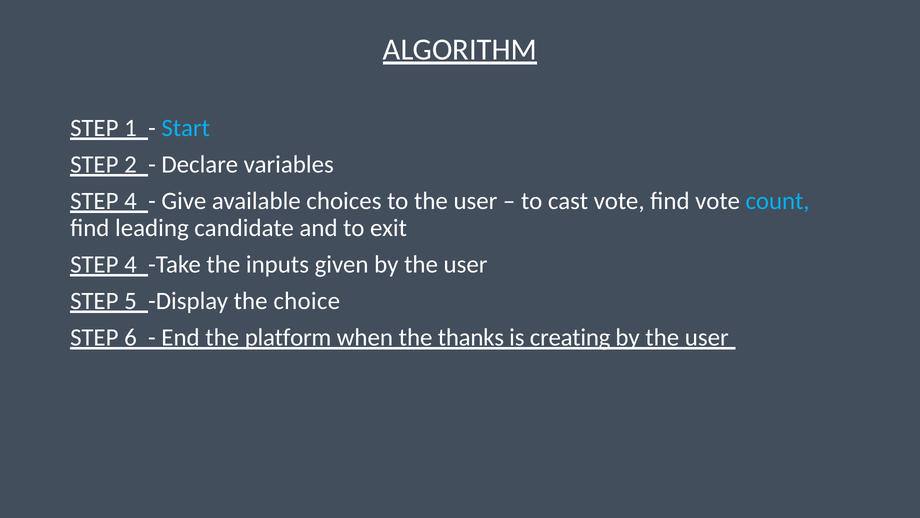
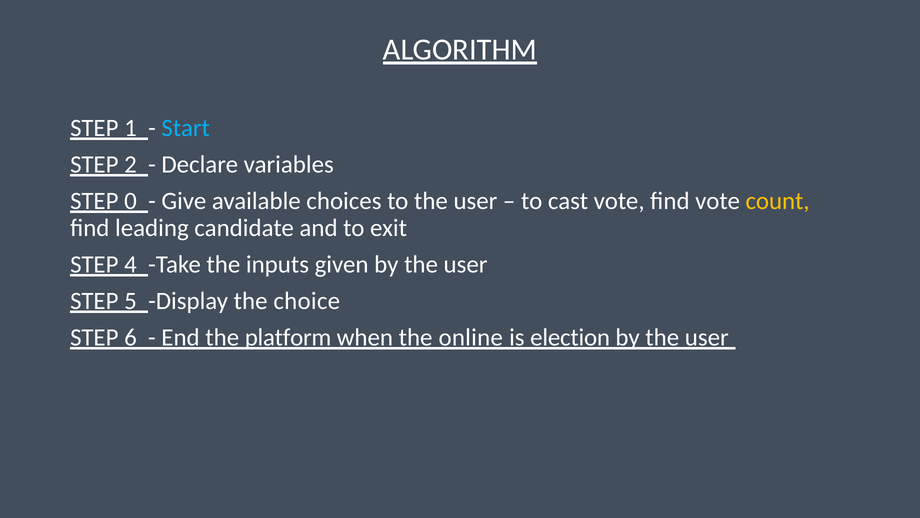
4: 4 -> 0 (131, 201)
count colour: light blue -> yellow (778, 201)
thanks: thanks -> online (471, 337)
creating: creating -> election (570, 337)
